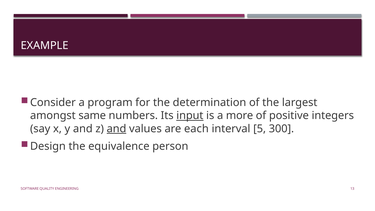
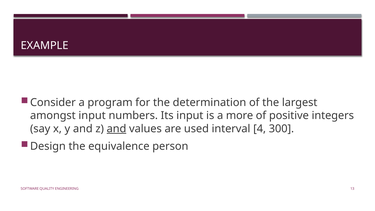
amongst same: same -> input (92, 116)
input underline: present -> none (190, 116)
each: each -> used (196, 129)
5: 5 -> 4 (260, 129)
